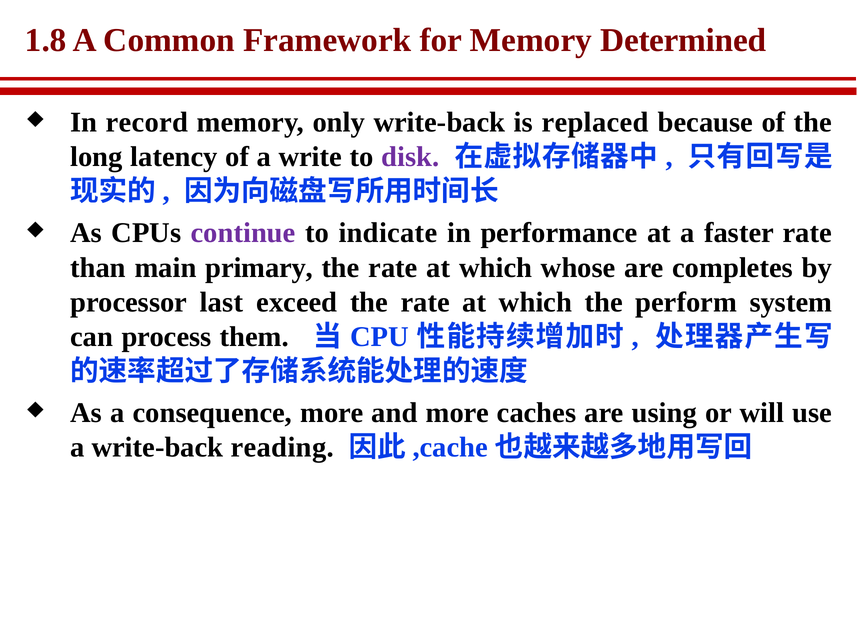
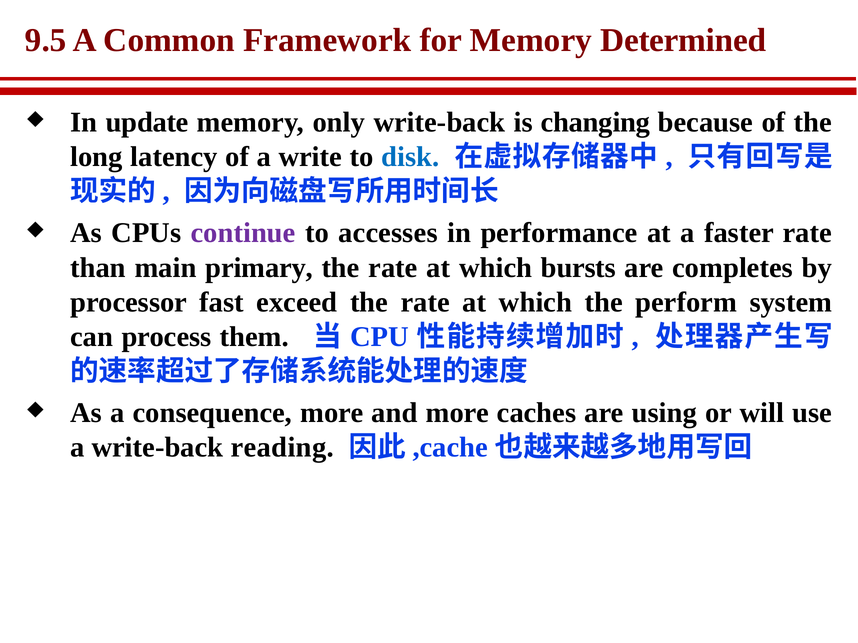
1.8: 1.8 -> 9.5 (46, 40)
record: record -> update (147, 122)
replaced: replaced -> changing (595, 122)
disk colour: purple -> blue (410, 157)
indicate: indicate -> accesses (388, 233)
whose: whose -> bursts (578, 268)
last: last -> fast (222, 302)
